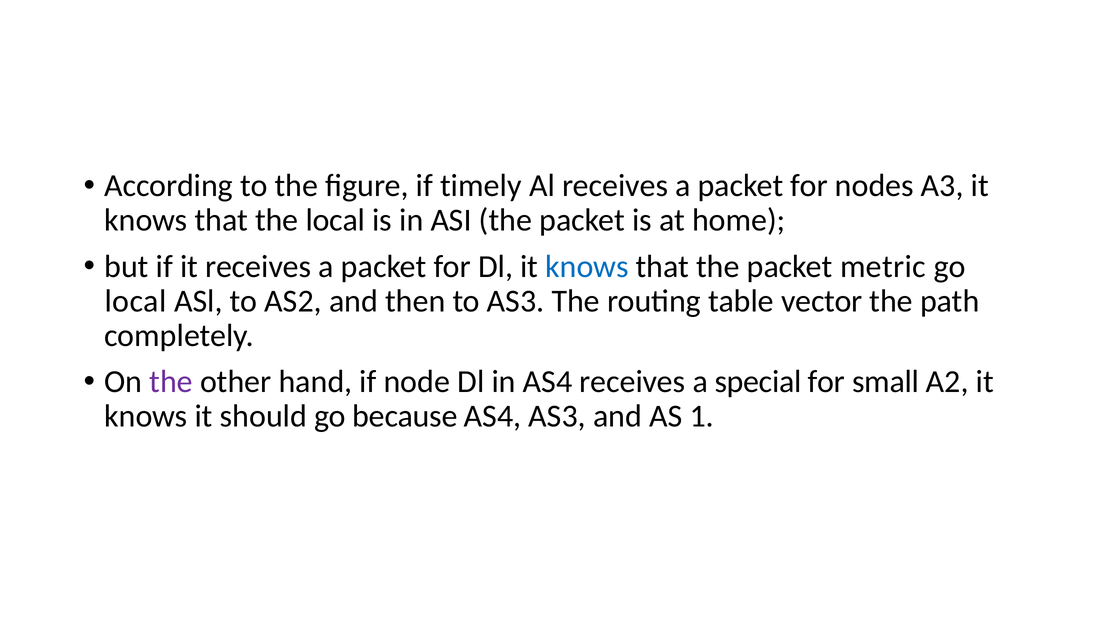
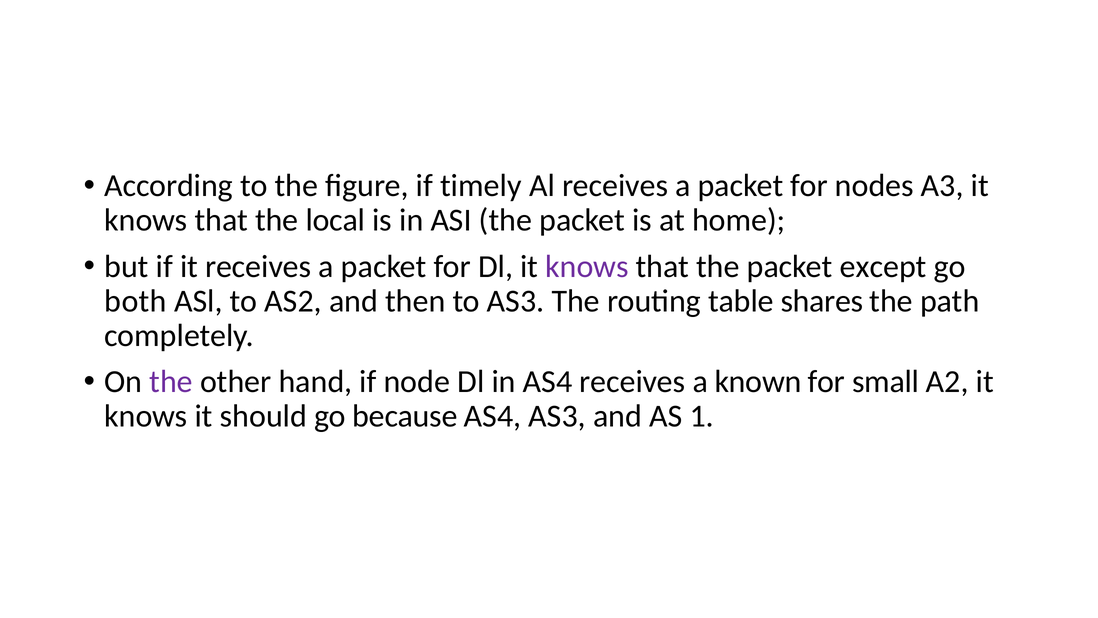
knows colour: blue -> purple (587, 266)
metric: metric -> except (883, 266)
local: local -> both (136, 301)
vector: vector -> shares (822, 301)
special: special -> known (758, 381)
